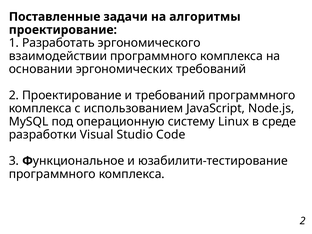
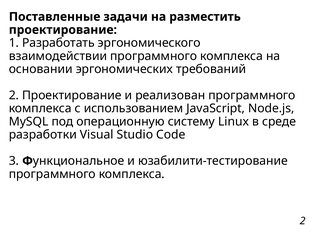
алгоритмы: алгоритмы -> разместить (205, 17)
и требований: требований -> реализован (170, 95)
